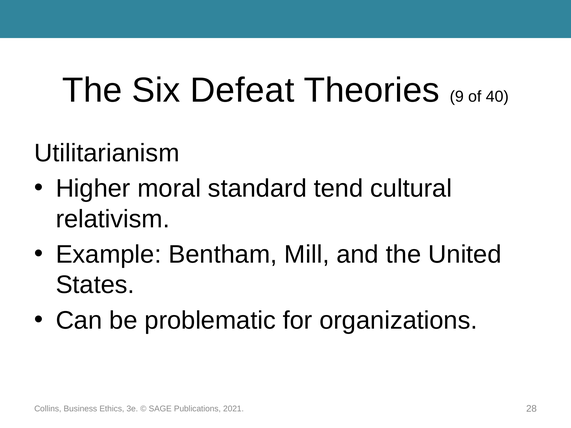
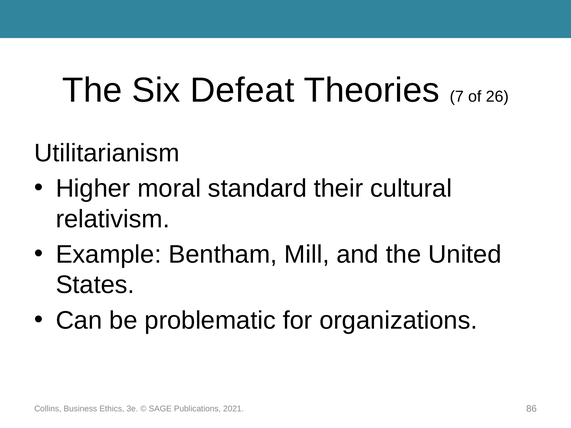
9: 9 -> 7 (457, 97)
40: 40 -> 26 (497, 97)
tend: tend -> their (338, 189)
28: 28 -> 86 (531, 409)
